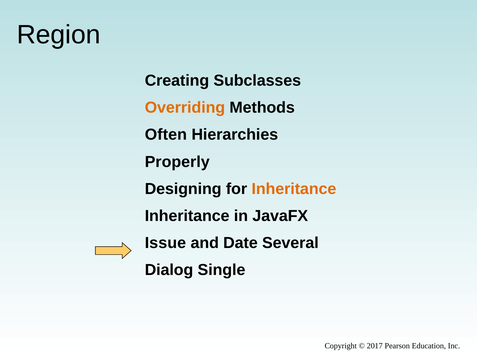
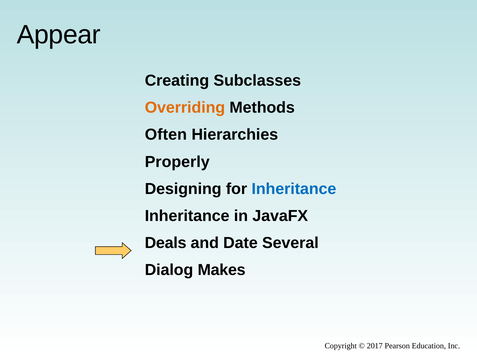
Region: Region -> Appear (59, 35)
Inheritance colour: orange -> blue (294, 189)
Issue: Issue -> Deals (166, 243)
Single: Single -> Makes (222, 270)
